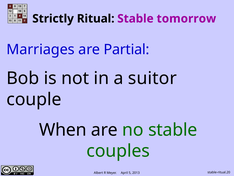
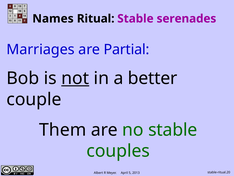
Strictly: Strictly -> Names (53, 19)
tomorrow: tomorrow -> serenades (186, 19)
not underline: none -> present (75, 78)
suitor: suitor -> better (153, 78)
When: When -> Them (63, 130)
